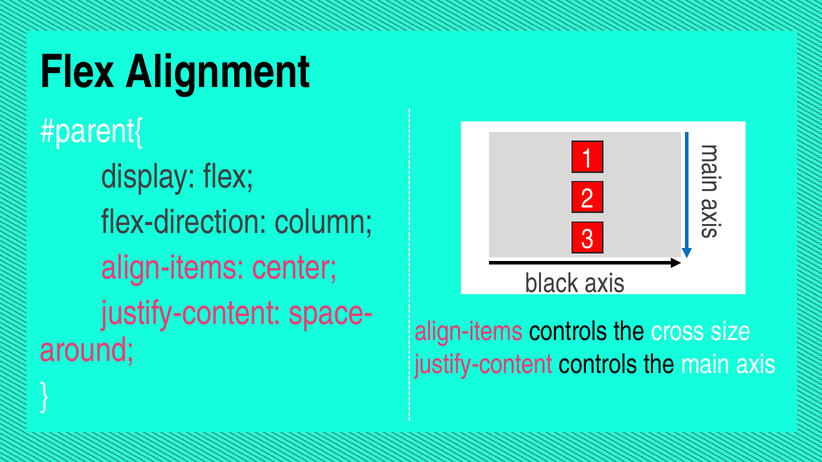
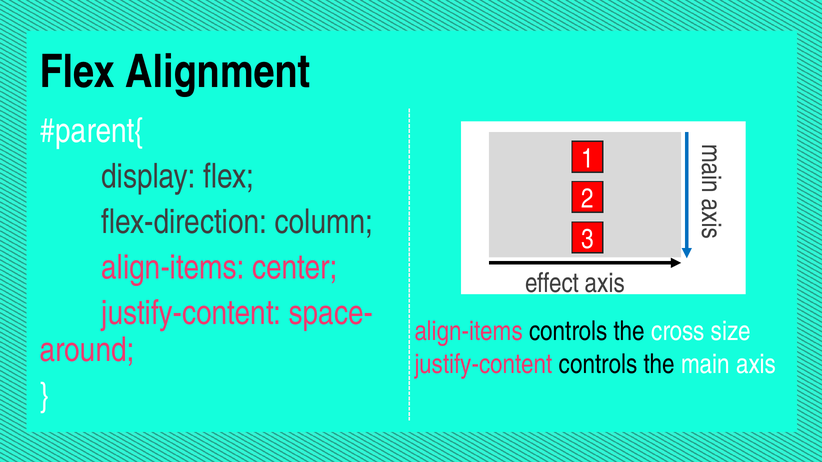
black: black -> effect (552, 284)
